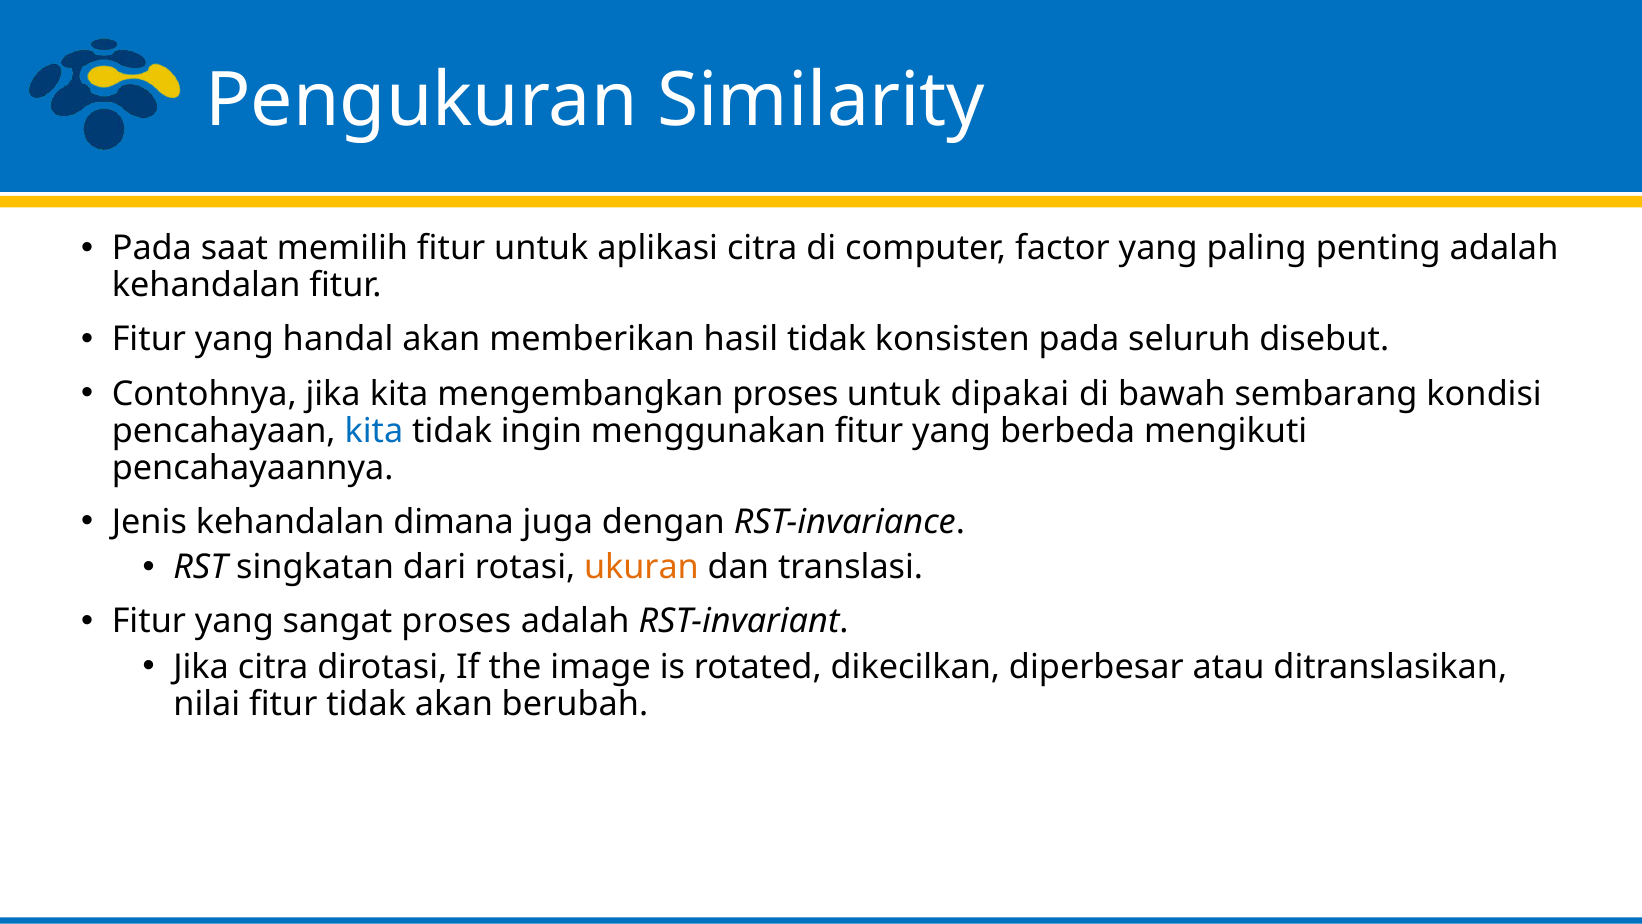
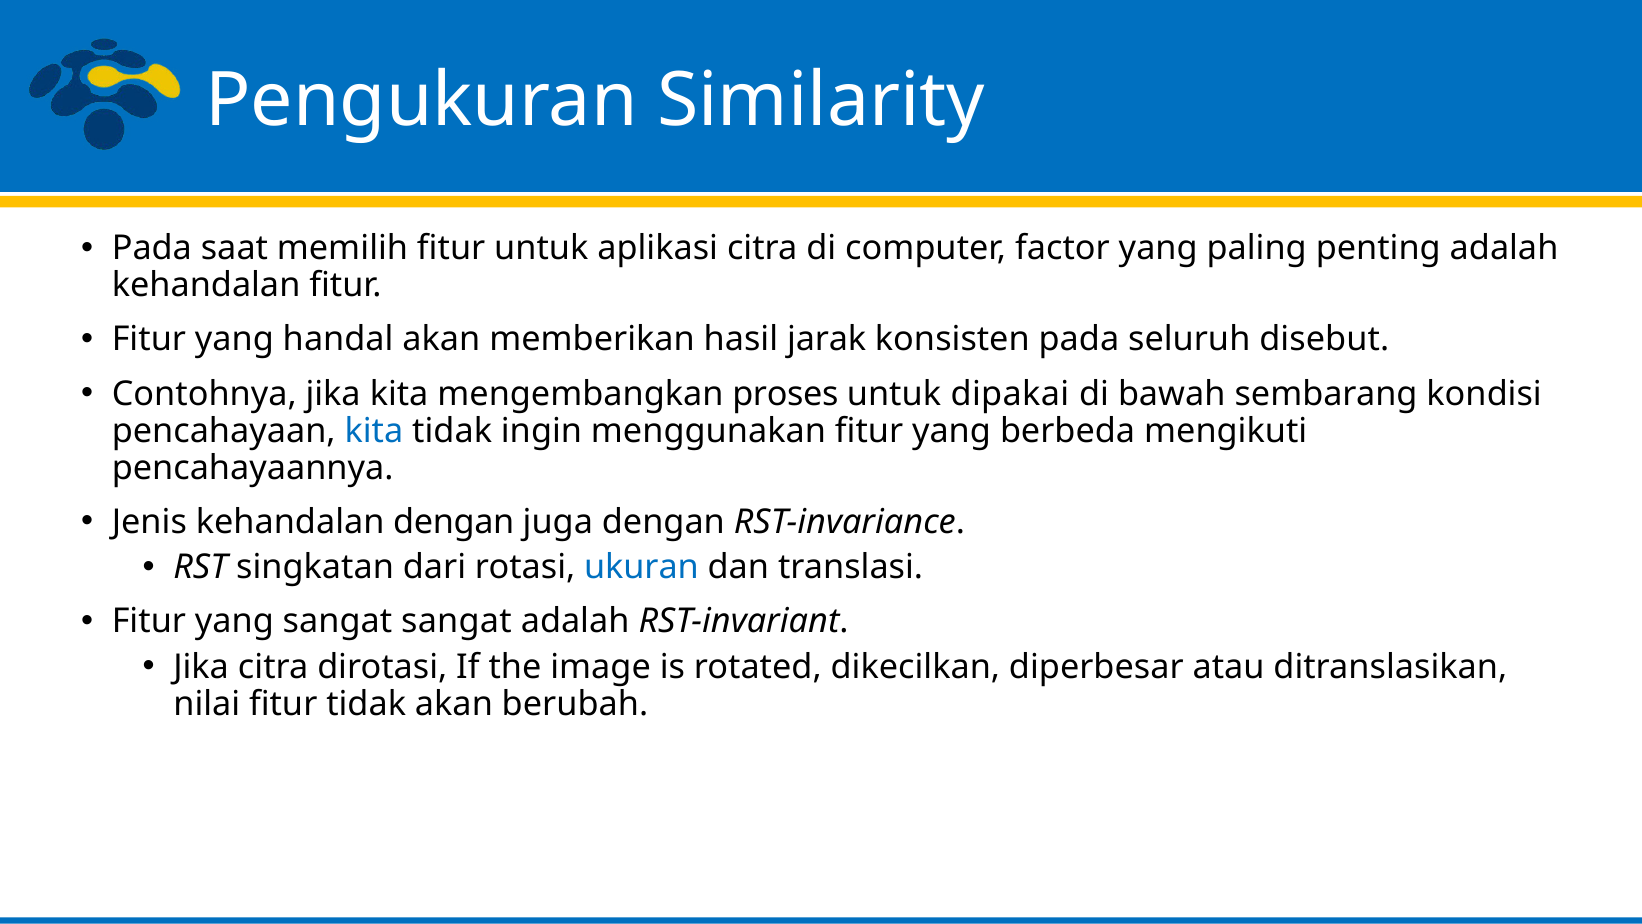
hasil tidak: tidak -> jarak (827, 339)
kehandalan dimana: dimana -> dengan (454, 522)
ukuran colour: orange -> blue (641, 567)
sangat proses: proses -> sangat (456, 621)
